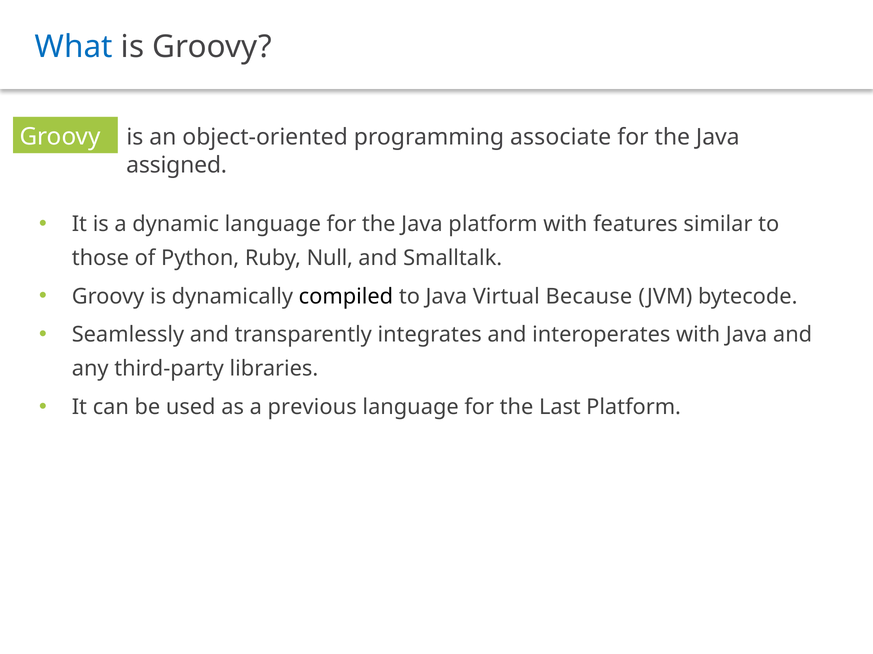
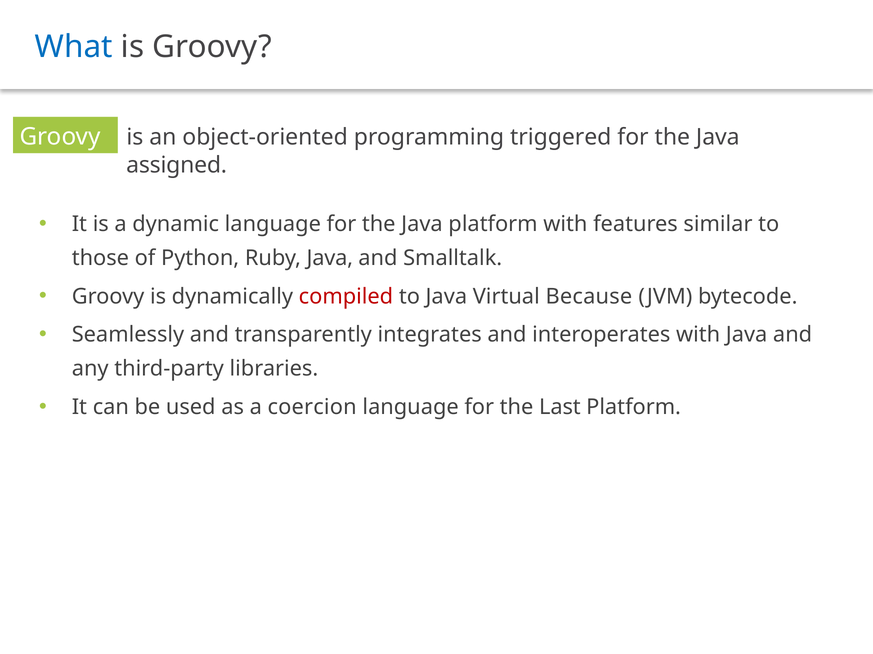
associate: associate -> triggered (561, 138)
Ruby Null: Null -> Java (330, 258)
compiled colour: black -> red (346, 297)
previous: previous -> coercion (312, 407)
